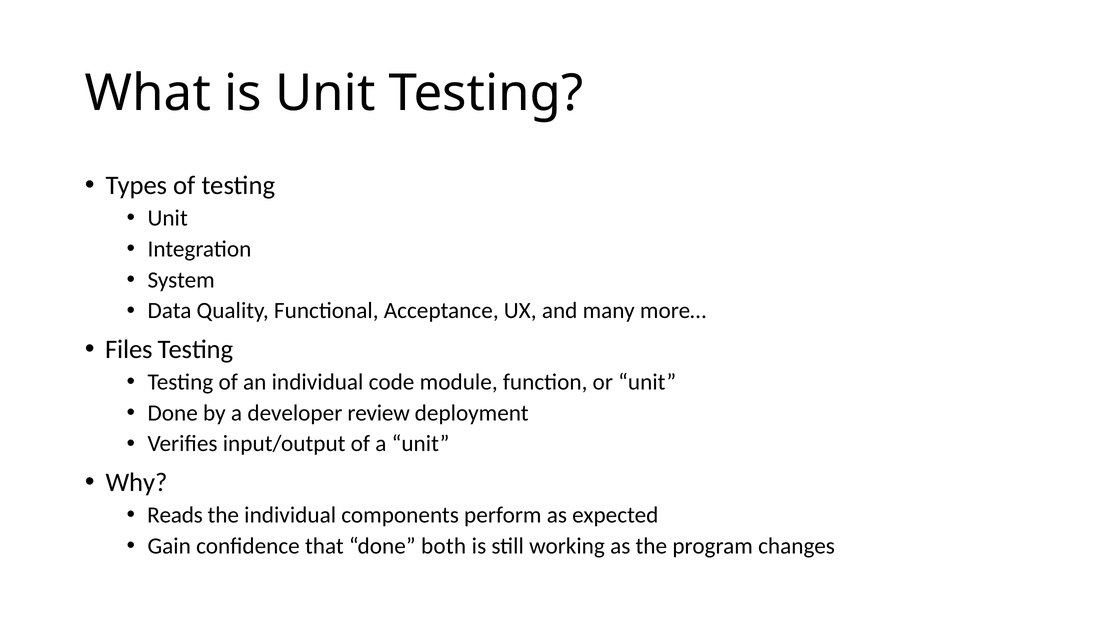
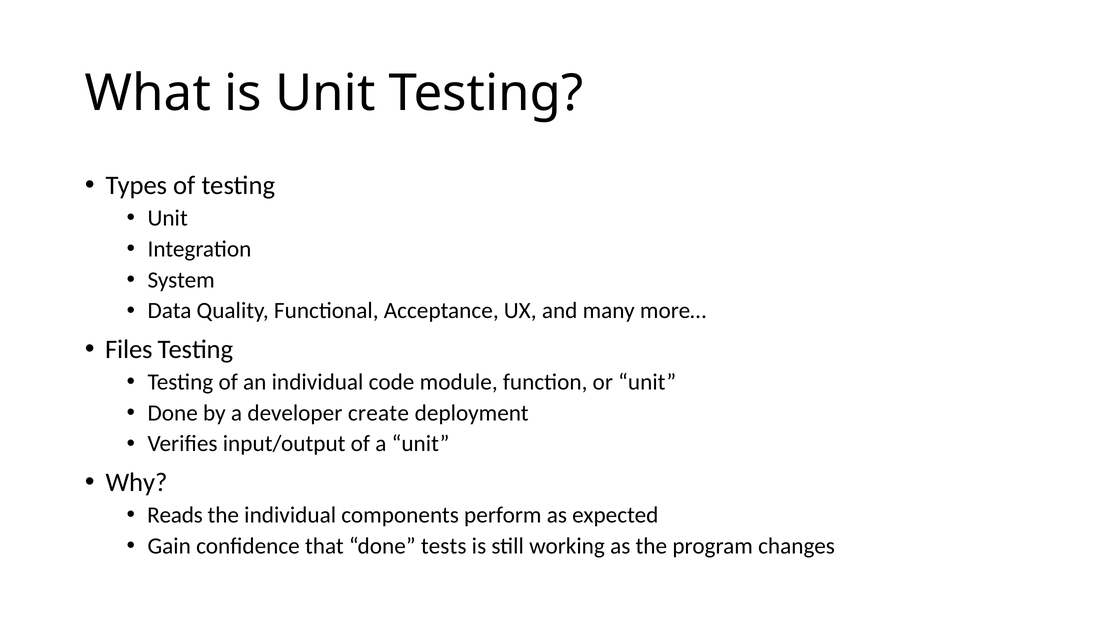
review: review -> create (378, 413)
both: both -> tests (444, 546)
